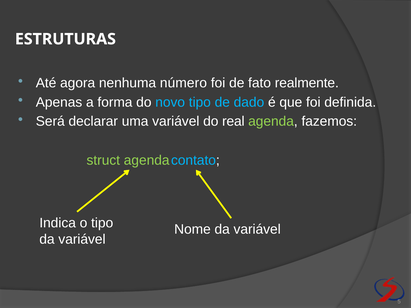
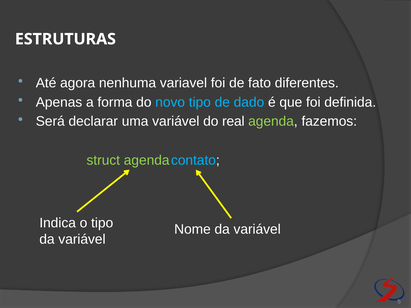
número: número -> variavel (183, 83)
realmente: realmente -> diferentes (307, 83)
